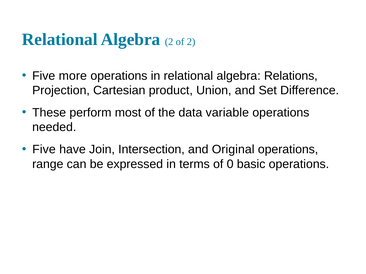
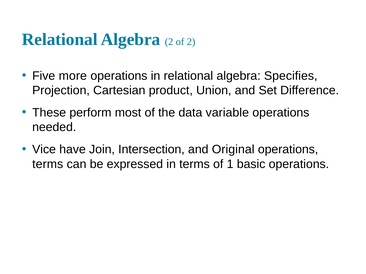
Relations: Relations -> Specifies (291, 76)
Five: Five -> Vice (44, 150)
range: range -> terms (48, 164)
0: 0 -> 1 (230, 164)
